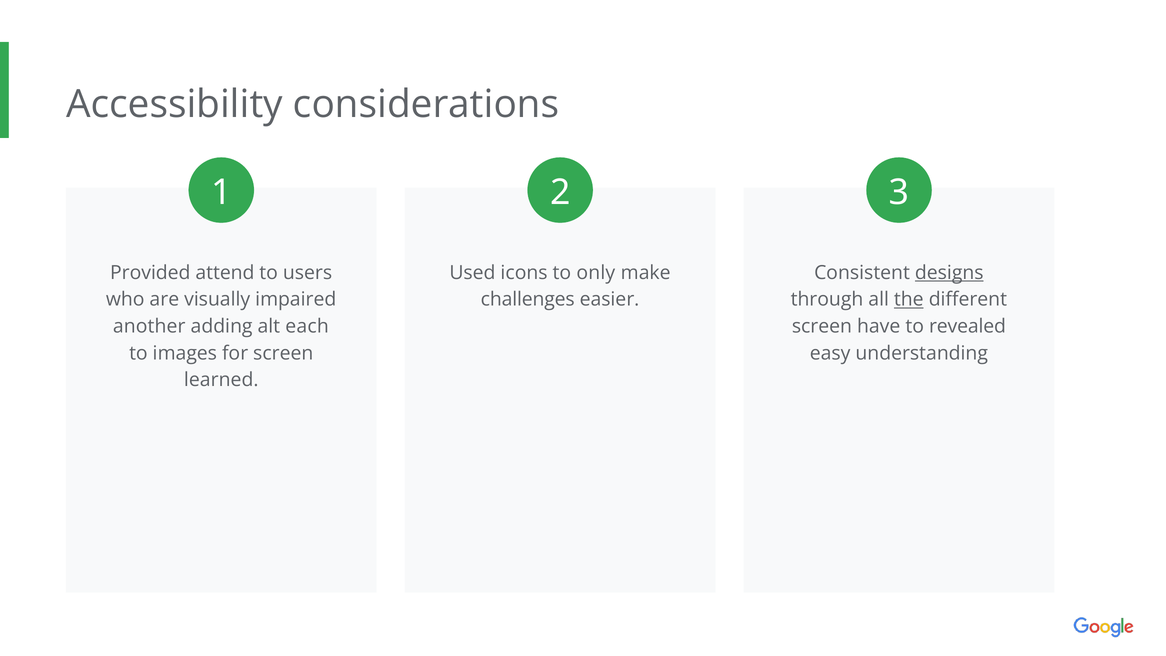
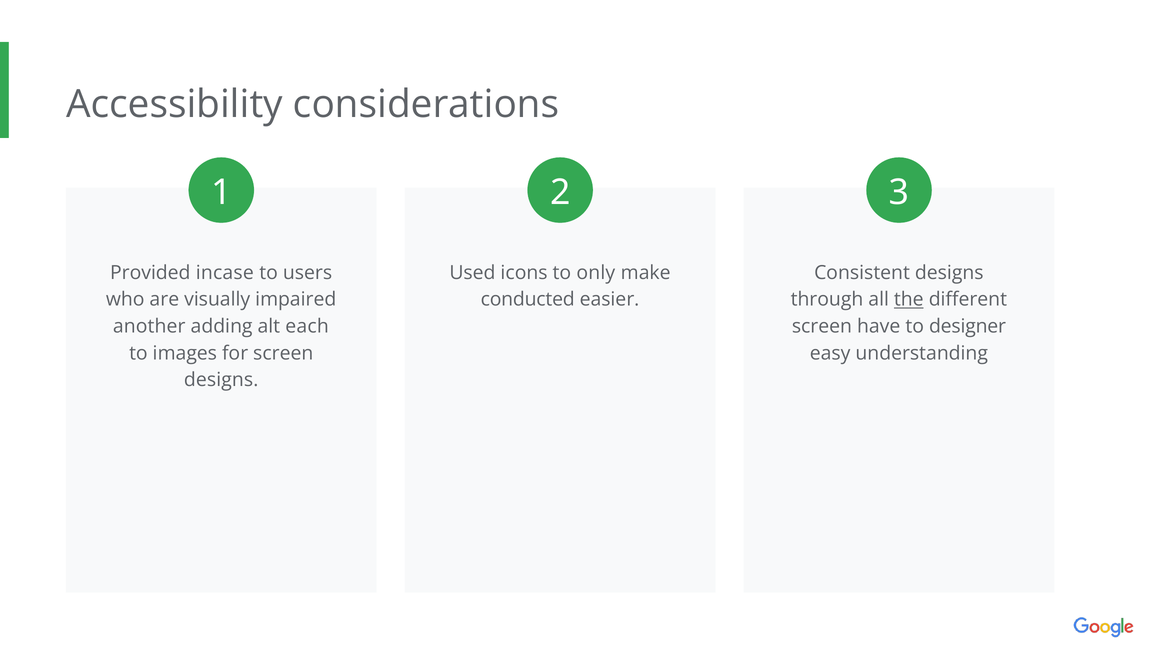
attend: attend -> incase (225, 273)
designs underline: present -> none (949, 273)
challenges: challenges -> conducted (528, 299)
revealed: revealed -> designer (968, 326)
learned: learned -> designs (221, 380)
